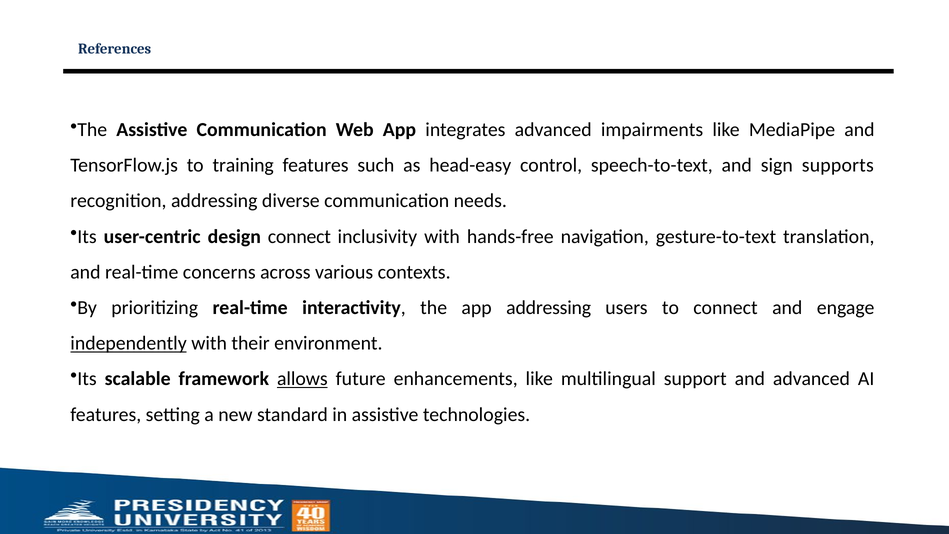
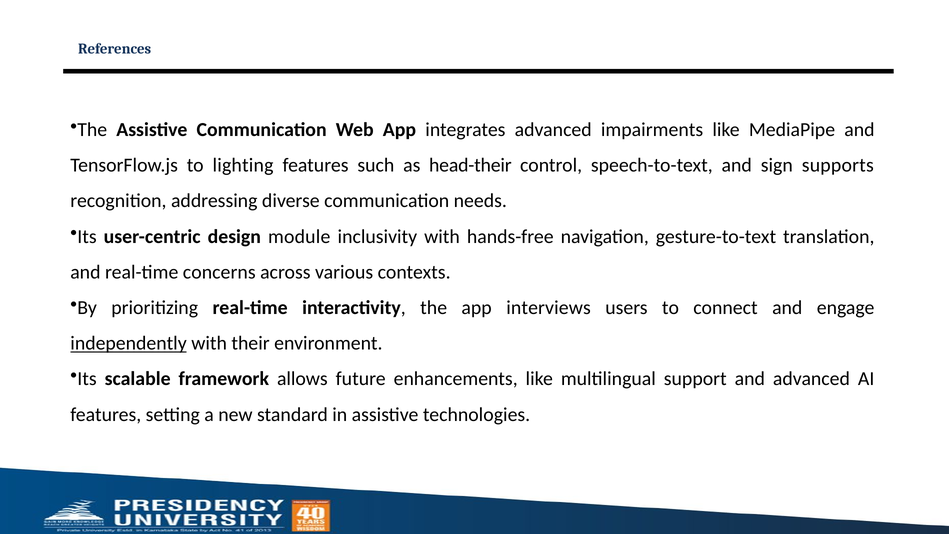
training: training -> lighting (243, 165)
head-easy: head-easy -> head-their (470, 165)
design connect: connect -> module (299, 236)
app addressing: addressing -> interviews (549, 308)
allows underline: present -> none (302, 379)
